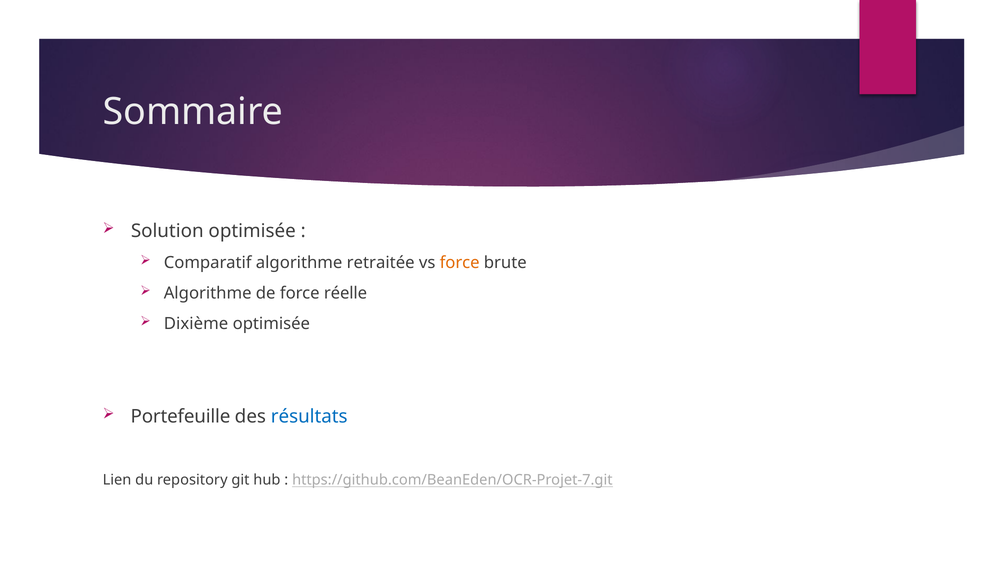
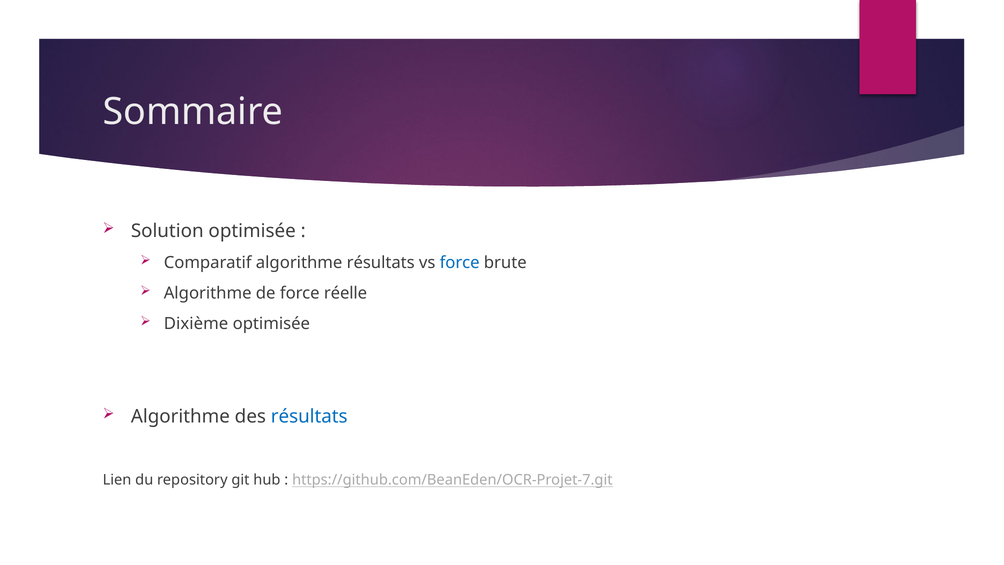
algorithme retraitée: retraitée -> résultats (381, 262)
force colour: orange -> blue (460, 262)
Portefeuille: Portefeuille -> Algorithme (180, 416)
